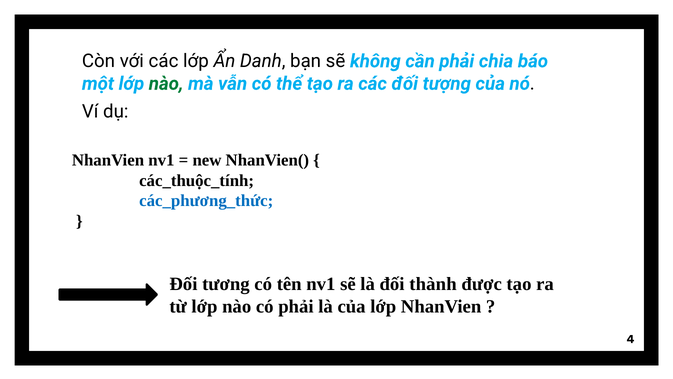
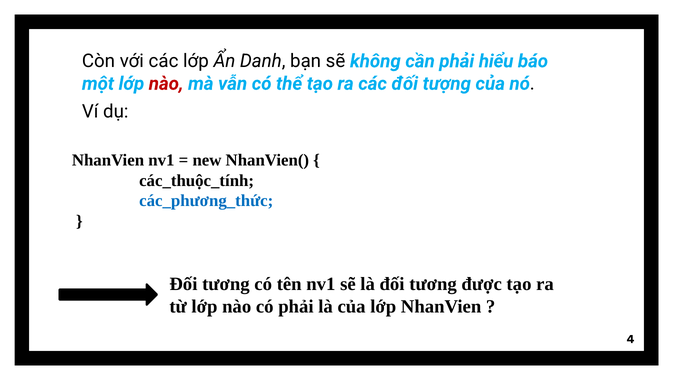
chia: chia -> hiểu (496, 61)
nào colour: green -> red (166, 83)
là đối thành: thành -> tương (433, 284)
